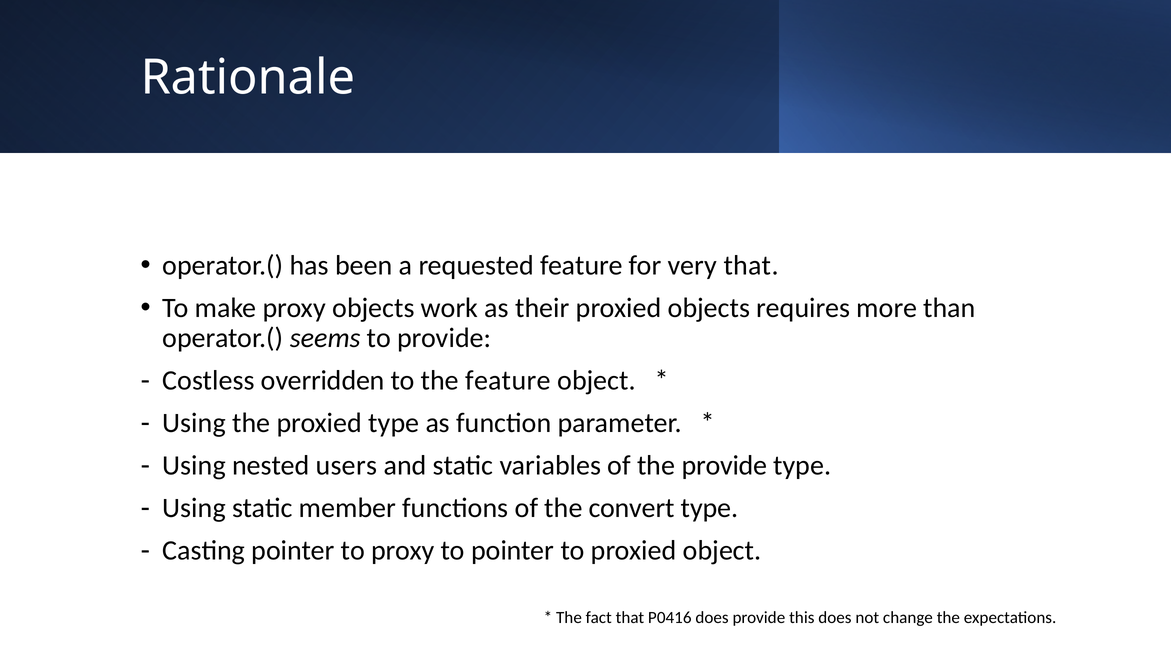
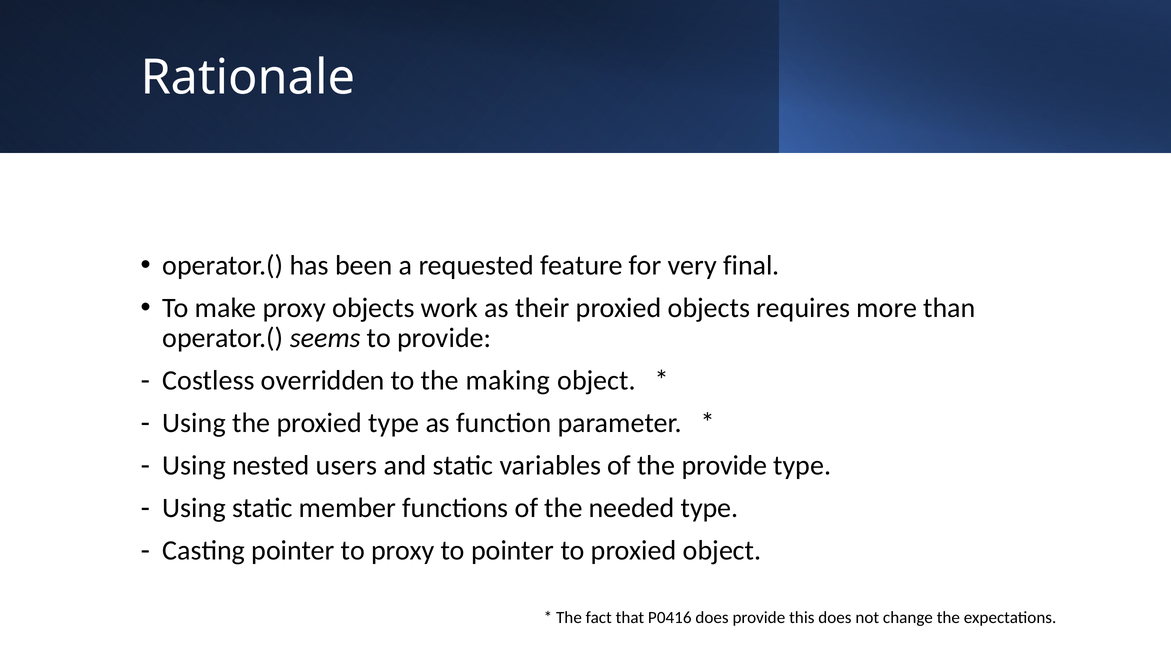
very that: that -> final (751, 265)
the feature: feature -> making (508, 380)
convert: convert -> needed (632, 508)
